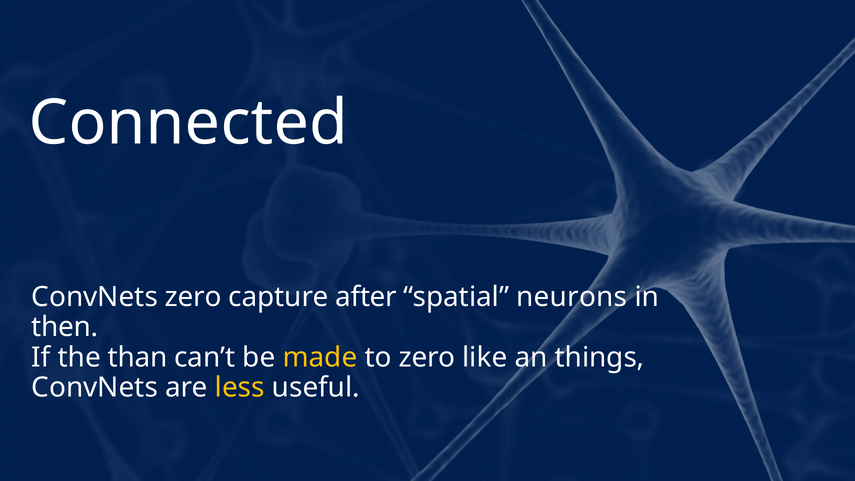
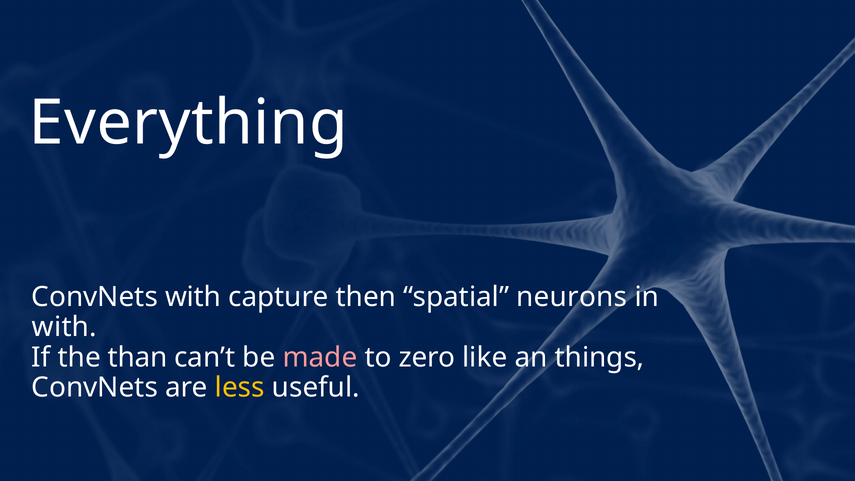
Connected: Connected -> Everything (188, 123)
ConvNets zero: zero -> with (193, 297)
after: after -> then (366, 297)
then: then -> with (64, 327)
made colour: yellow -> pink (320, 357)
